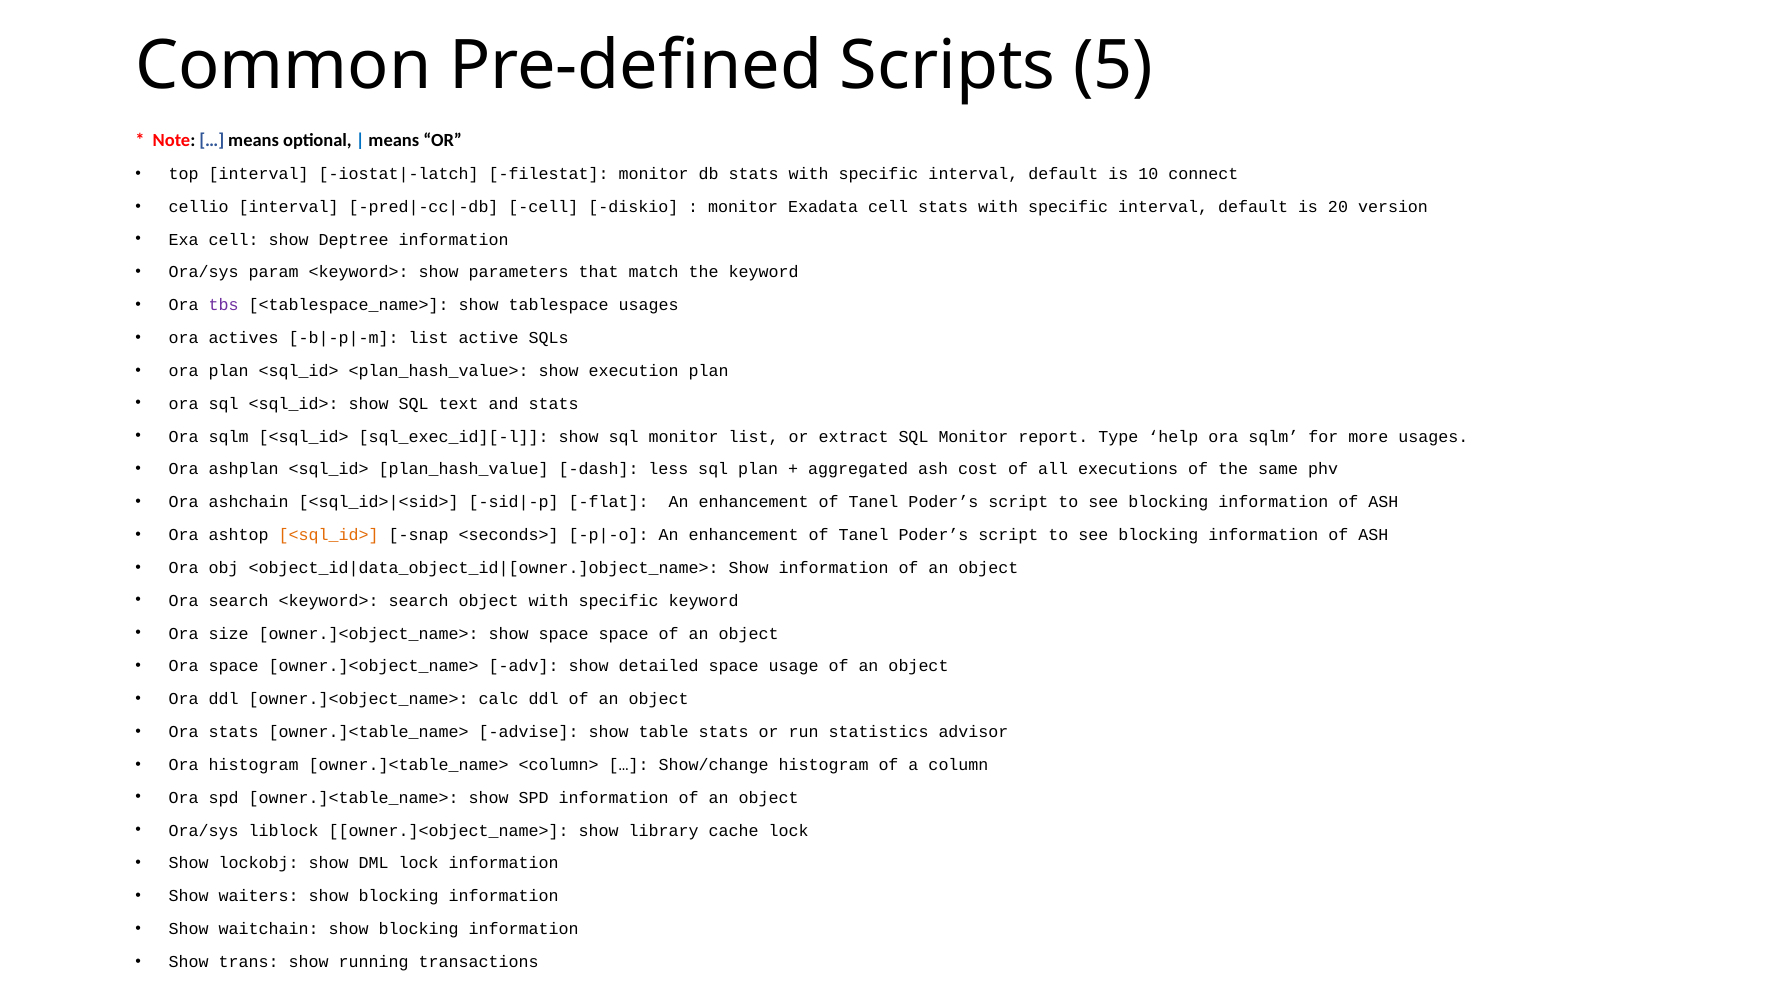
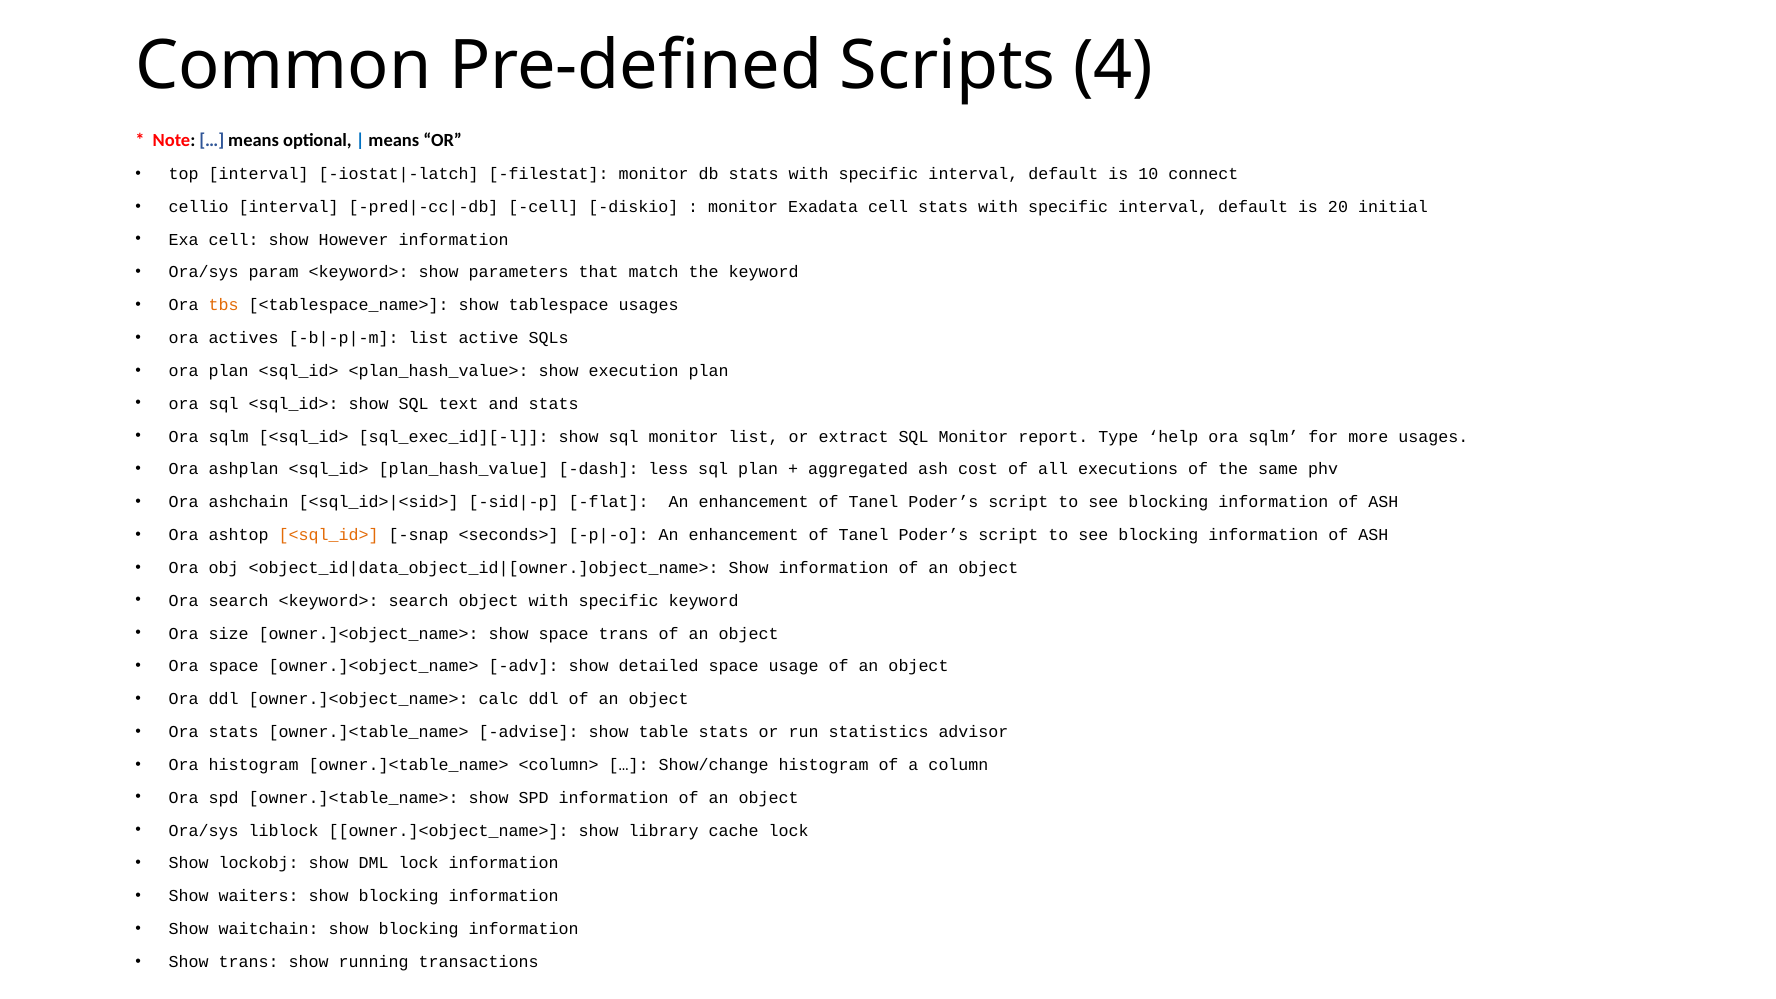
5: 5 -> 4 (1113, 66)
version: version -> initial (1393, 207)
Deptree: Deptree -> However (354, 240)
tbs colour: purple -> orange (224, 305)
space space: space -> trans (624, 634)
